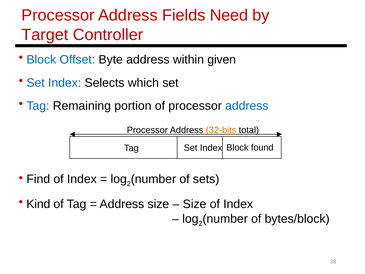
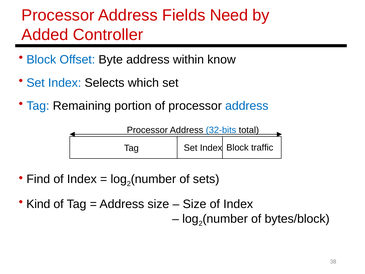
Target: Target -> Added (45, 35)
given: given -> know (222, 60)
32-bits colour: orange -> blue (221, 130)
found: found -> traffic (262, 148)
